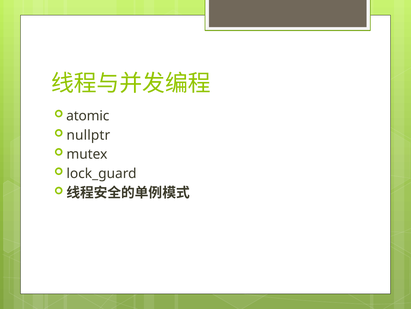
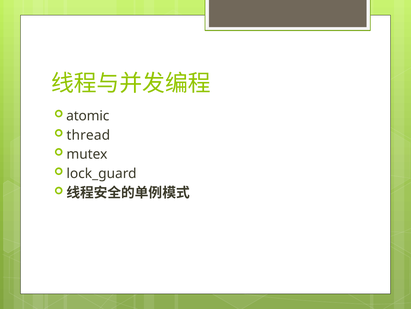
nullptr: nullptr -> thread (88, 135)
